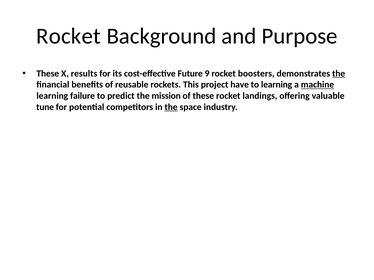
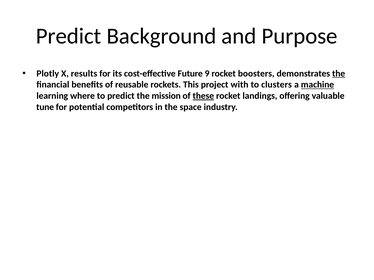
Rocket: Rocket -> Predict (69, 36)
These: These -> Plotly (48, 74)
have: have -> with (240, 85)
to learning: learning -> clusters (277, 85)
failure: failure -> where (83, 96)
these underline: none -> present (203, 96)
the underline: present -> none (171, 107)
